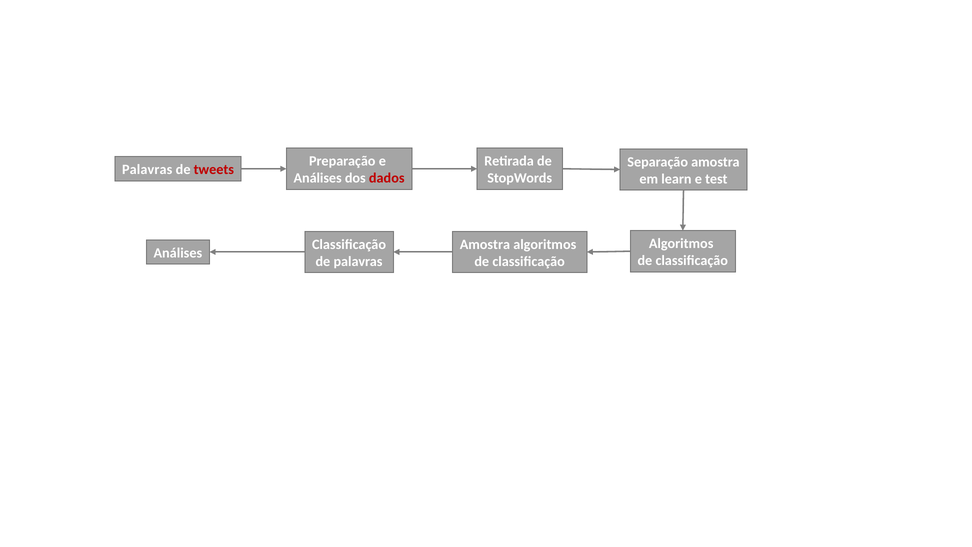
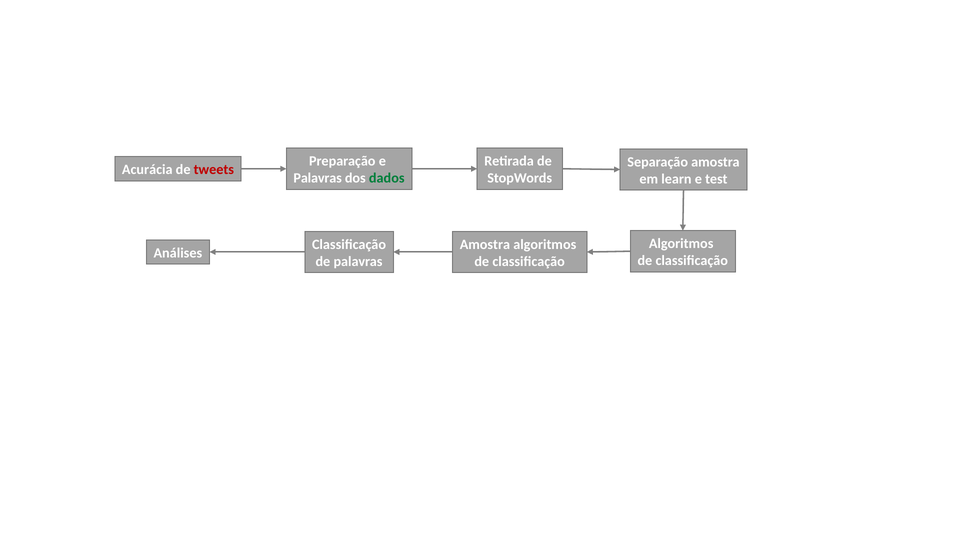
Palavras: Palavras -> Acurácia (147, 170)
Análises: Análises -> Palavras (318, 178)
dados colour: red -> green (387, 178)
